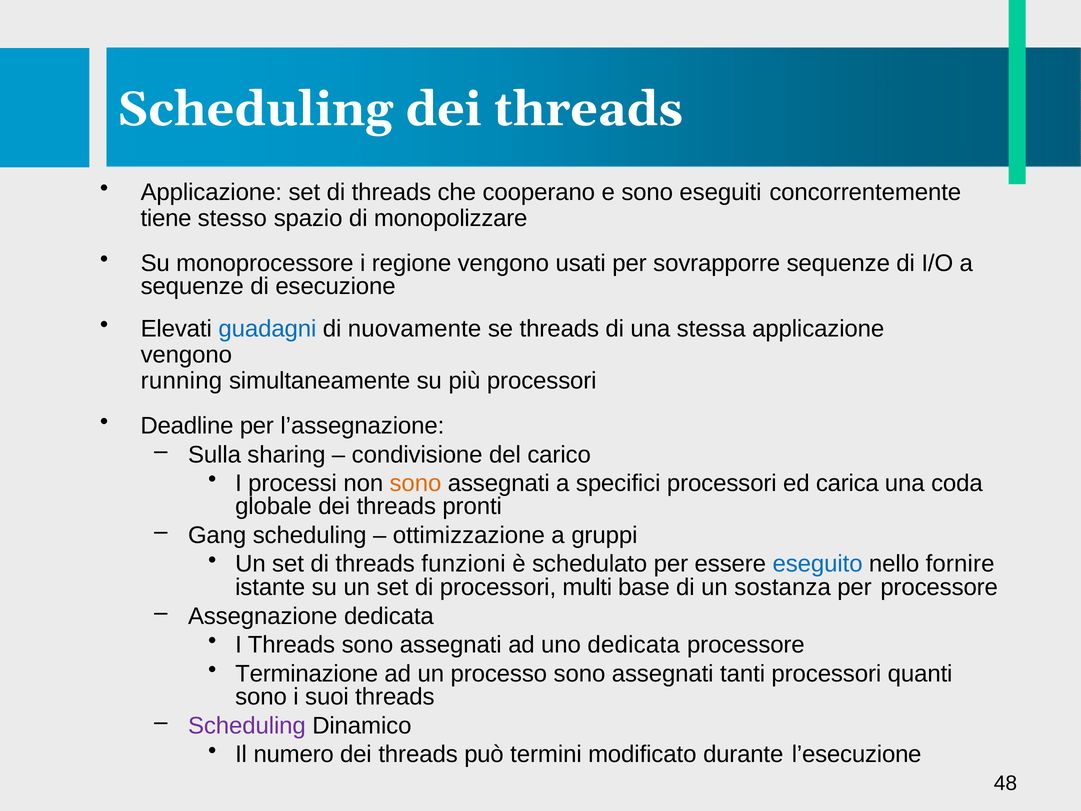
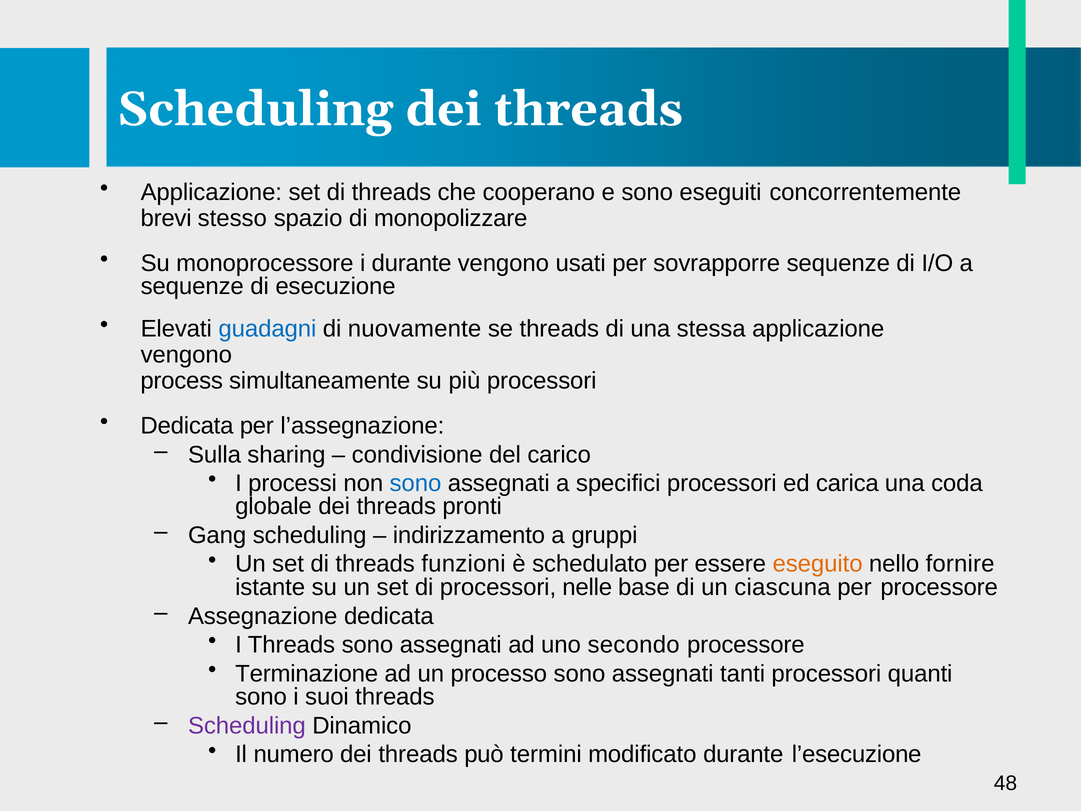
tiene: tiene -> brevi (166, 218)
i regione: regione -> durante (412, 263)
running: running -> process (182, 381)
Deadline: Deadline -> Dedicata (187, 426)
sono colour: orange -> blue (415, 483)
ottimizzazione: ottimizzazione -> indirizzamento (469, 535)
eseguito colour: blue -> orange (818, 564)
multi: multi -> nelle (587, 587)
sostanza: sostanza -> ciascuna (783, 587)
uno dedicata: dedicata -> secondo (634, 645)
